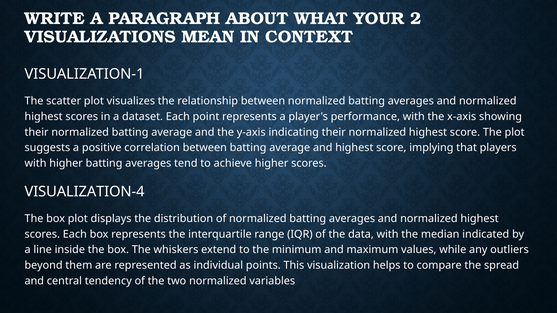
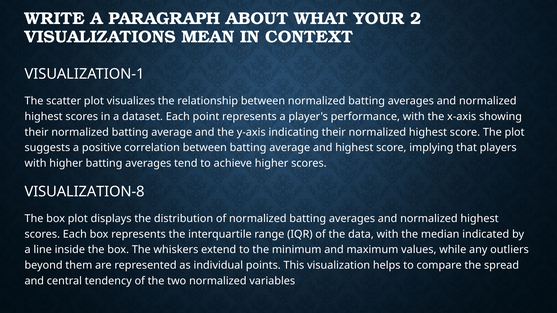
VISUALIZATION-4: VISUALIZATION-4 -> VISUALIZATION-8 (85, 192)
